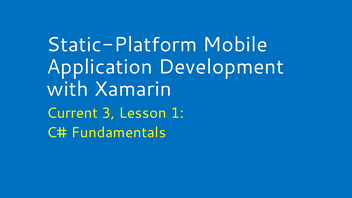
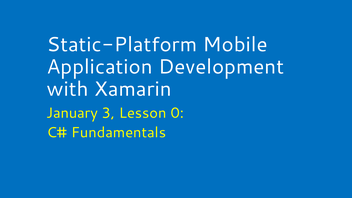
Current: Current -> January (72, 113)
1: 1 -> 0 (177, 113)
